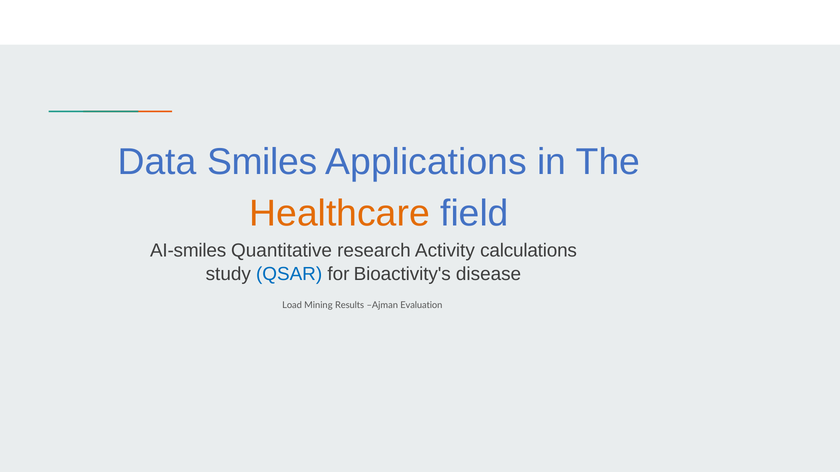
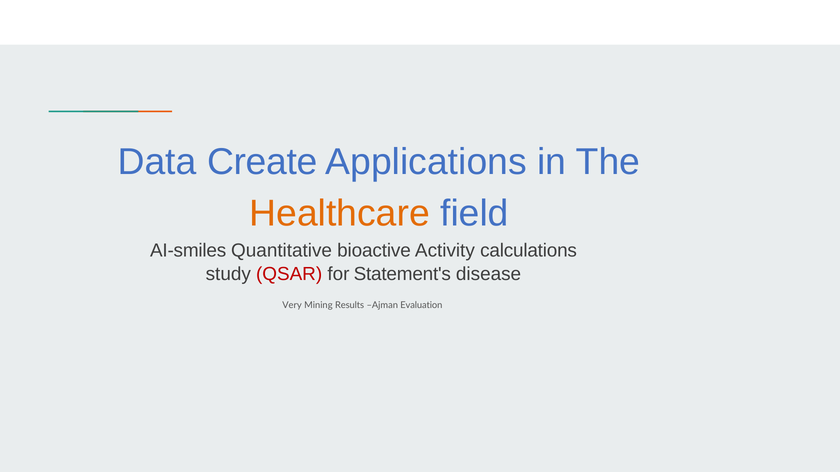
Smiles: Smiles -> Create (262, 162)
research: research -> bioactive (374, 251)
QSAR colour: blue -> red (289, 274)
Bioactivity's: Bioactivity's -> Statement's (402, 274)
Load: Load -> Very (292, 305)
